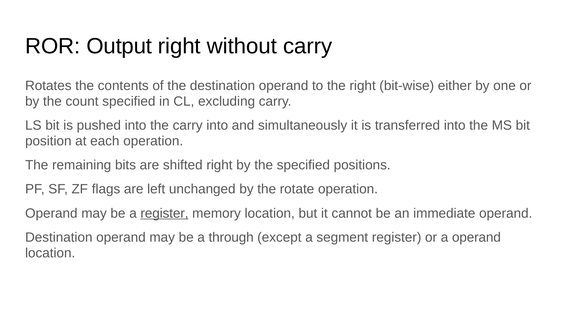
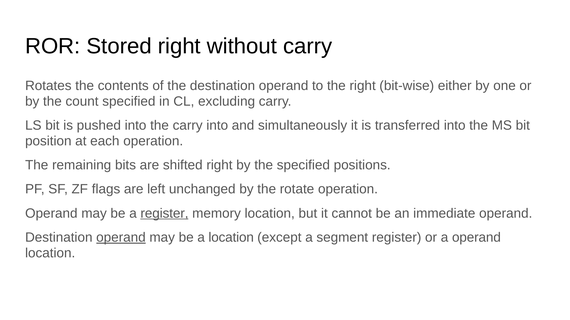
Output: Output -> Stored (119, 46)
operand underline: none -> present (121, 238)
a through: through -> location (231, 238)
